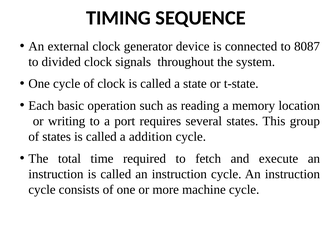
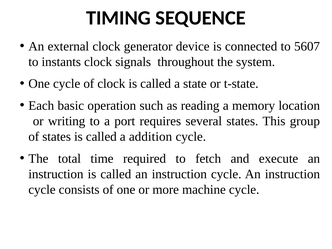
8087: 8087 -> 5607 (307, 46)
divided: divided -> instants (61, 62)
